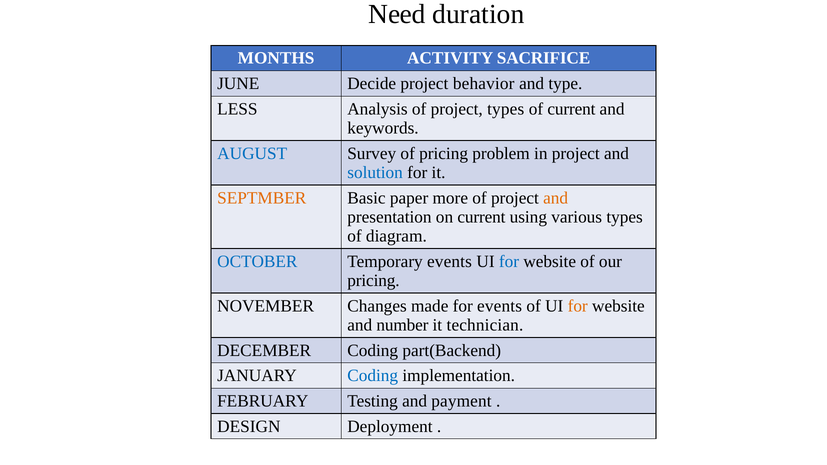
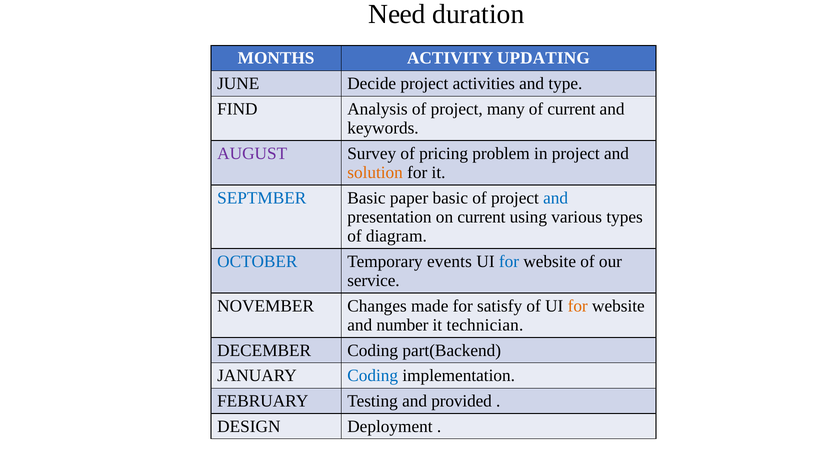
SACRIFICE: SACRIFICE -> UPDATING (543, 58)
behavior: behavior -> activities (484, 84)
LESS: LESS -> FIND (237, 109)
project types: types -> many (506, 109)
AUGUST colour: blue -> purple (252, 153)
solution colour: blue -> orange (375, 173)
SEPTMBER colour: orange -> blue (262, 198)
paper more: more -> basic (450, 198)
and colour: orange -> blue (556, 198)
pricing: pricing -> service (373, 281)
for events: events -> satisfy (500, 306)
payment: payment -> provided (462, 401)
